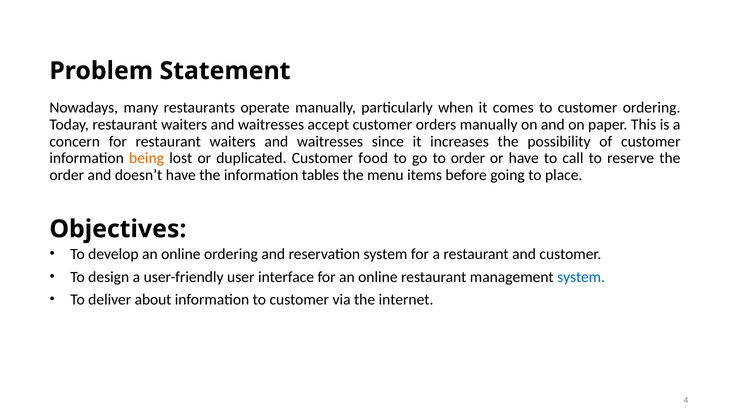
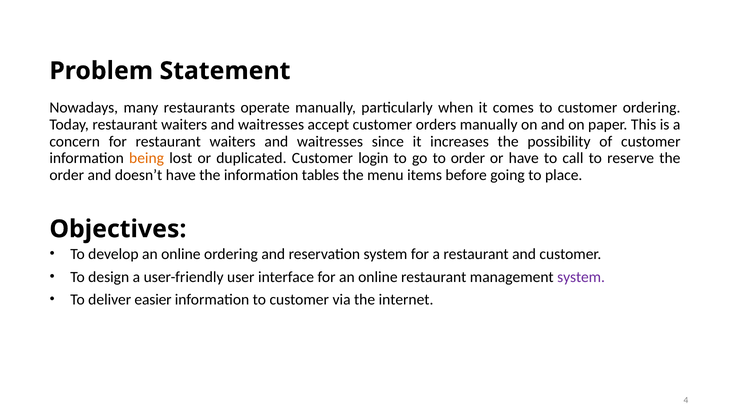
food: food -> login (373, 158)
system colour: blue -> purple (581, 277)
about: about -> easier (153, 300)
